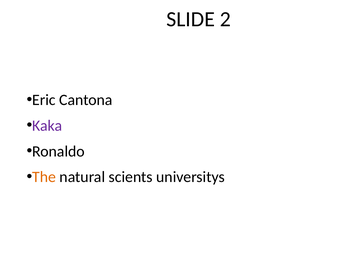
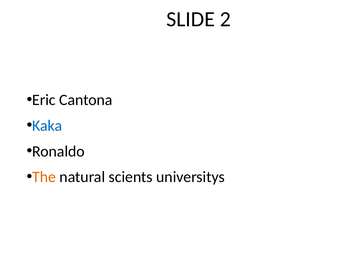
Kaka colour: purple -> blue (47, 126)
